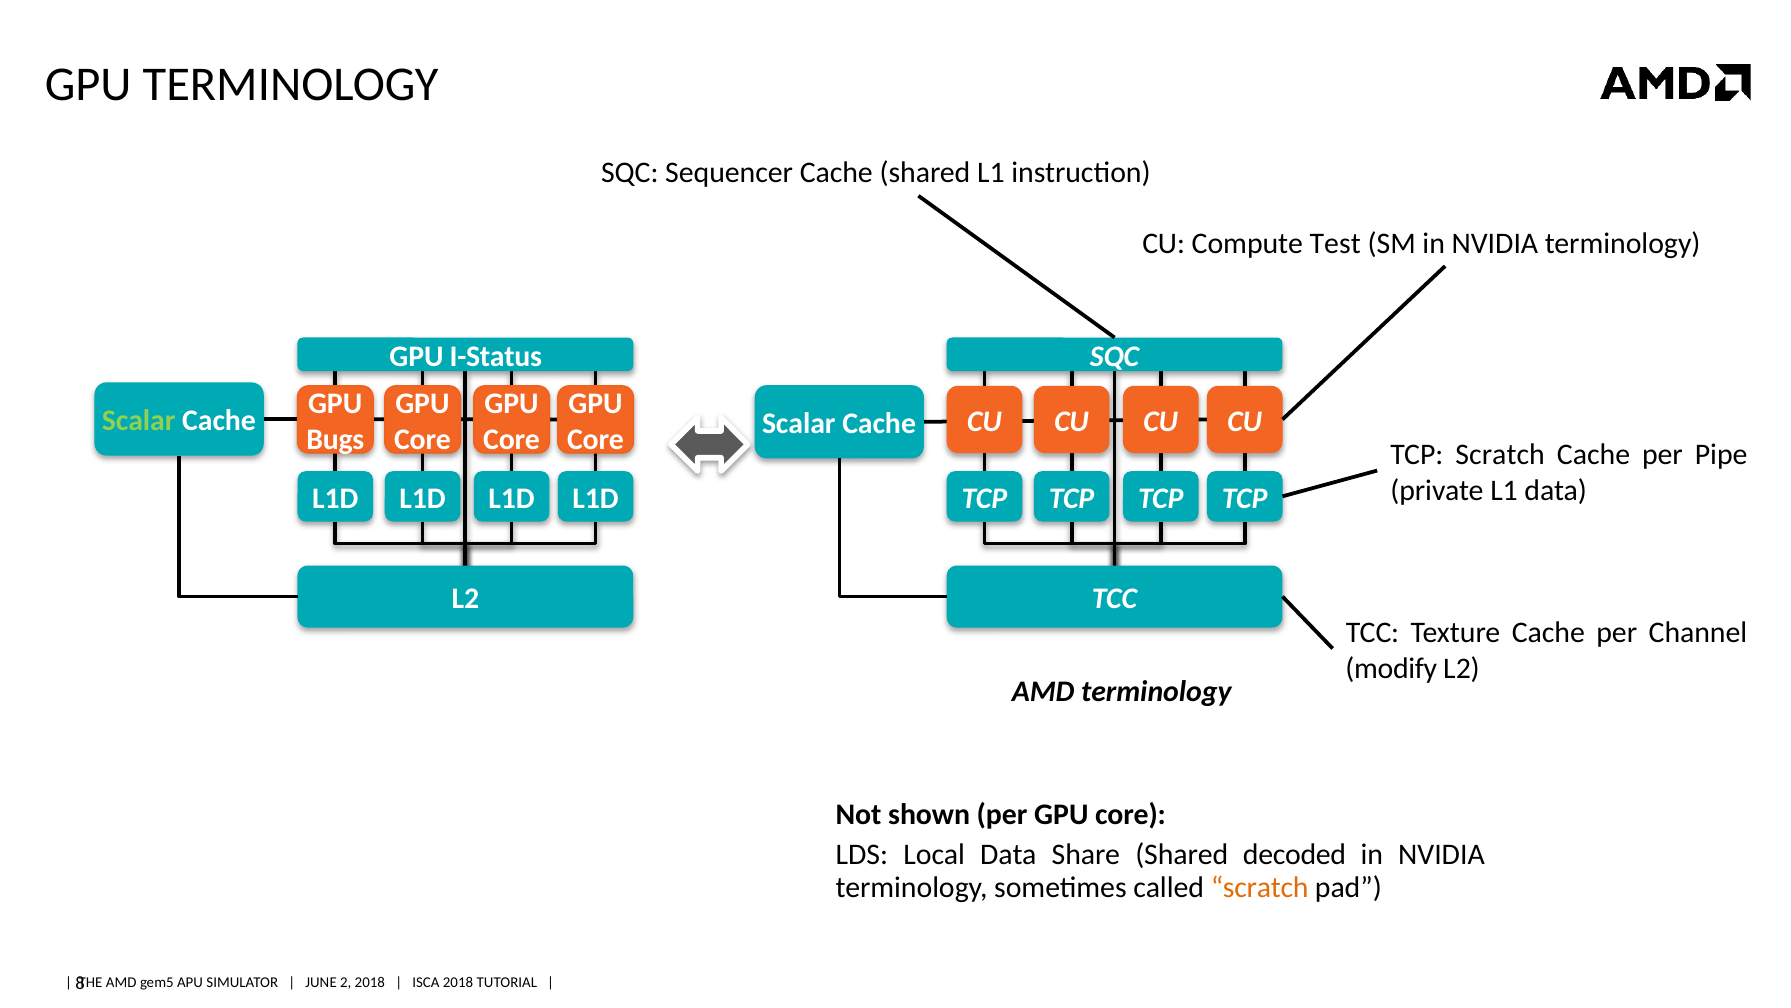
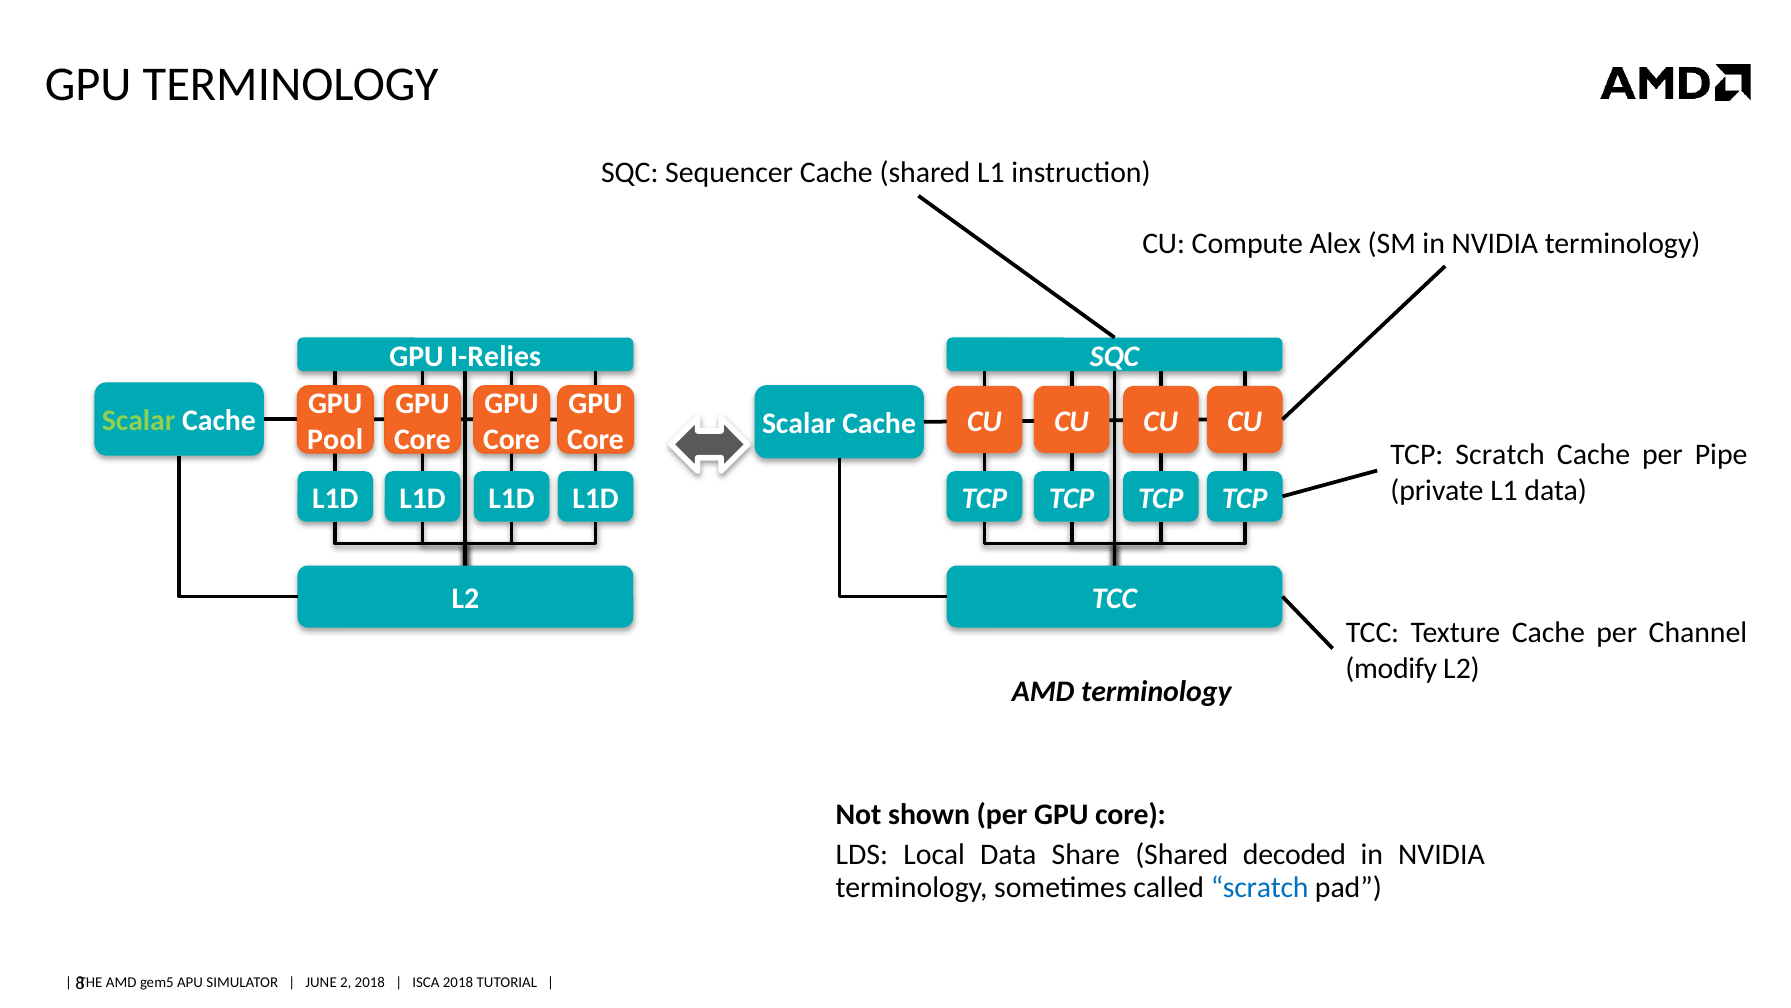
Test: Test -> Alex (1335, 244)
I-Status: I-Status -> I-Relies (496, 356)
Bugs: Bugs -> Pool (335, 439)
scratch colour: orange -> blue (1260, 887)
